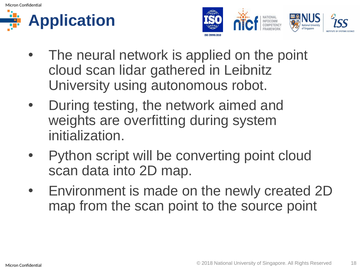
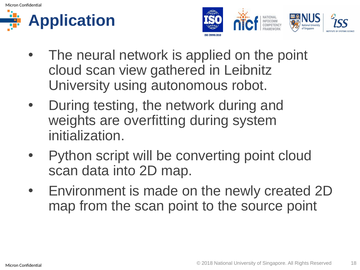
lidar: lidar -> view (133, 70)
network aimed: aimed -> during (238, 105)
